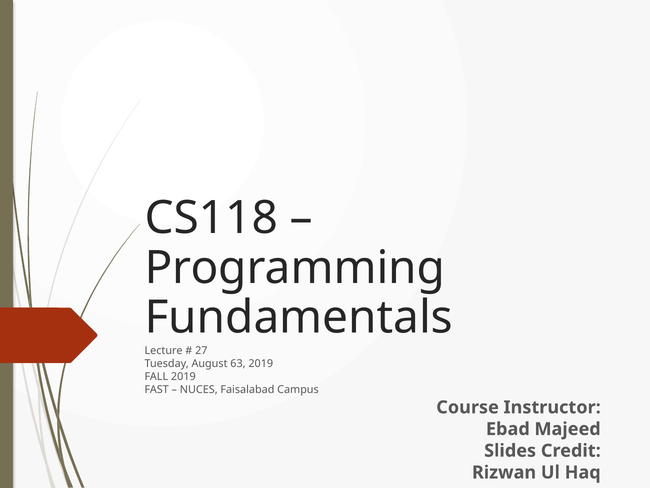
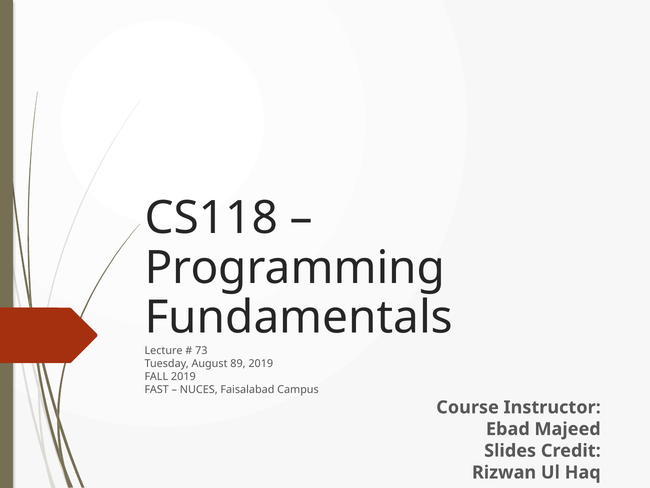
27: 27 -> 73 (201, 350)
63: 63 -> 89 (238, 363)
